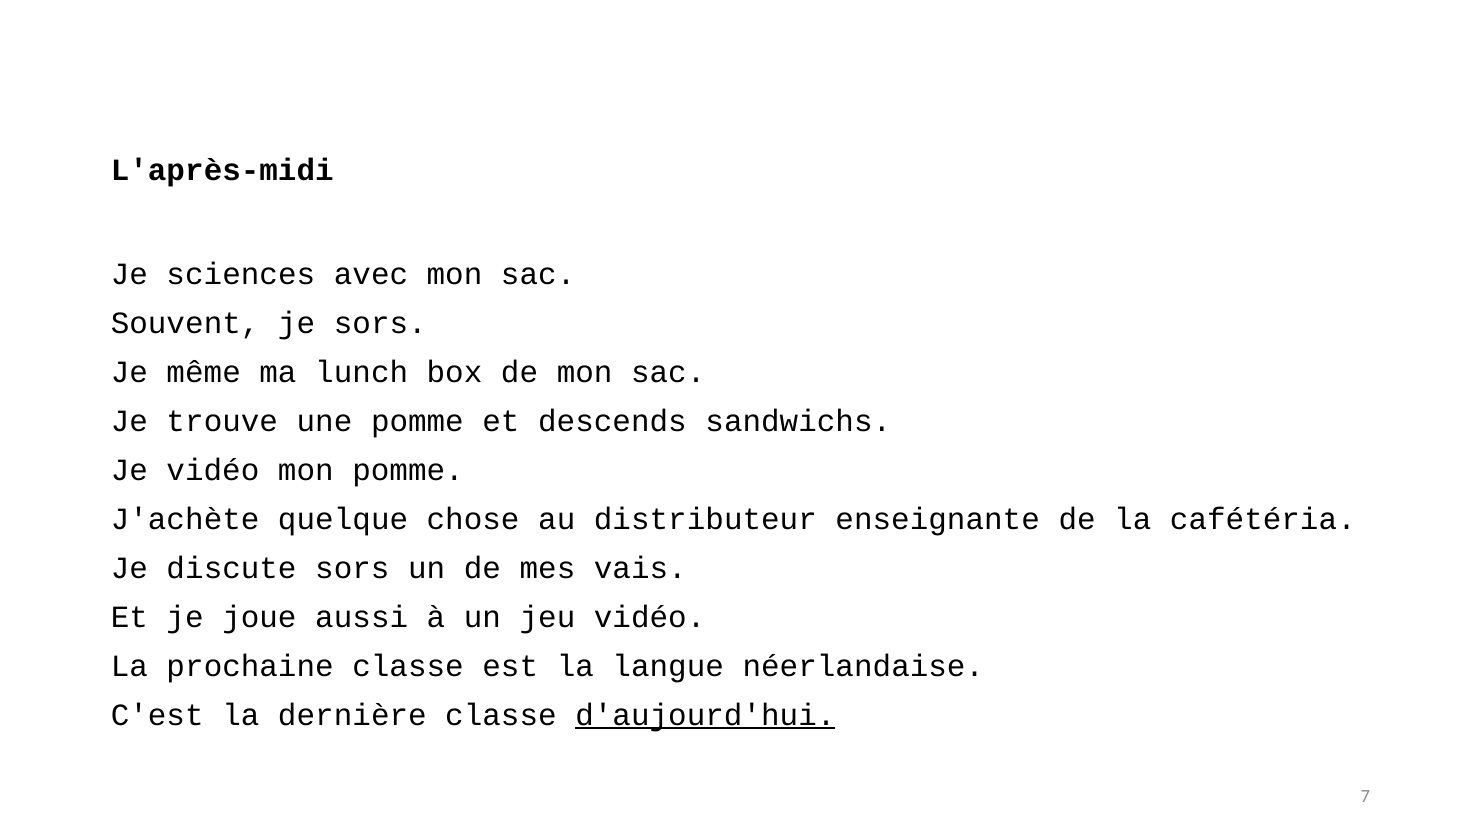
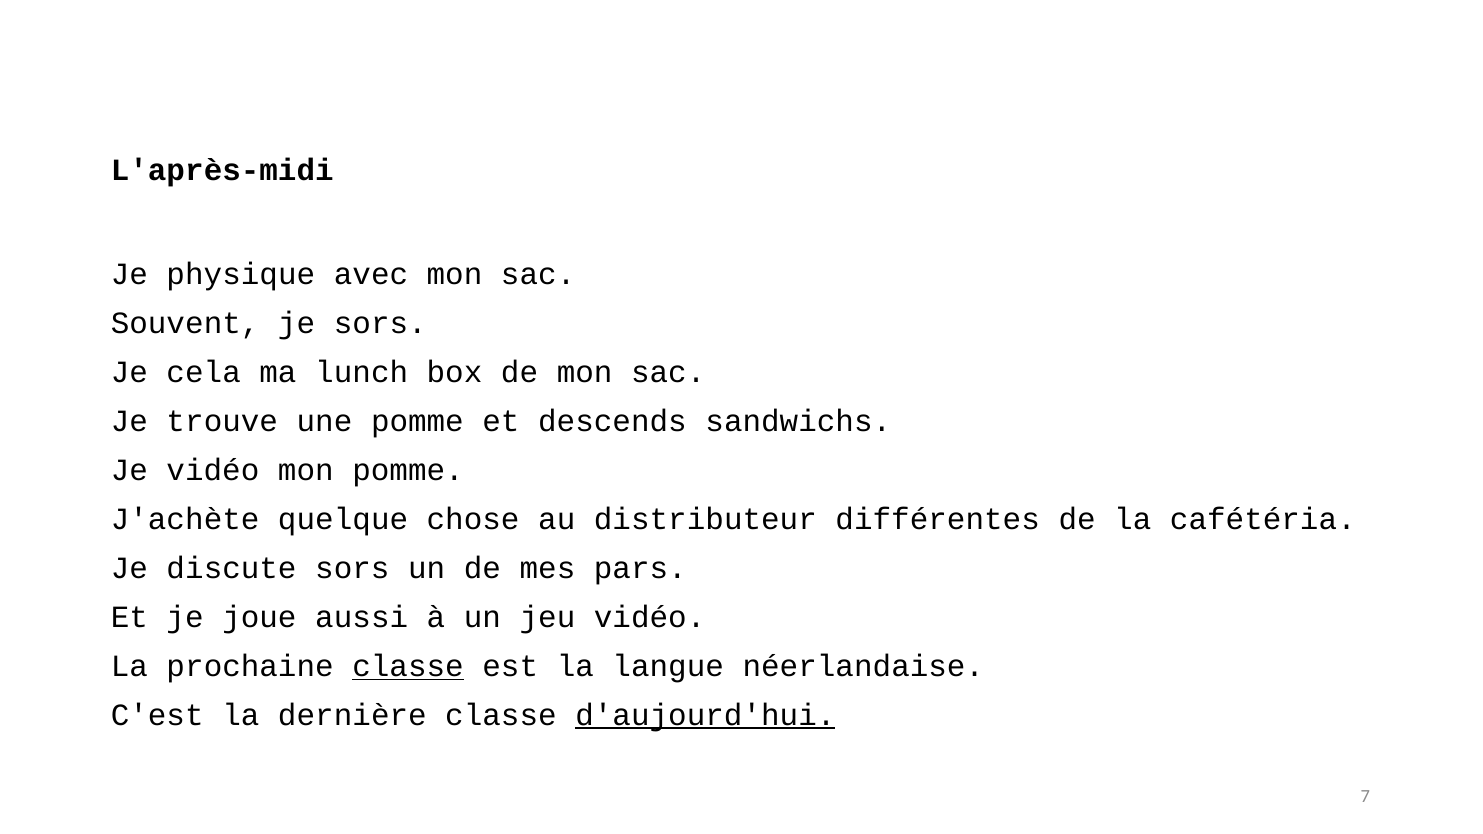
sciences: sciences -> physique (241, 275)
même: même -> cela (204, 373)
enseignante: enseignante -> différentes (938, 519)
vais: vais -> pars (640, 568)
classe underline: none -> present (408, 666)
